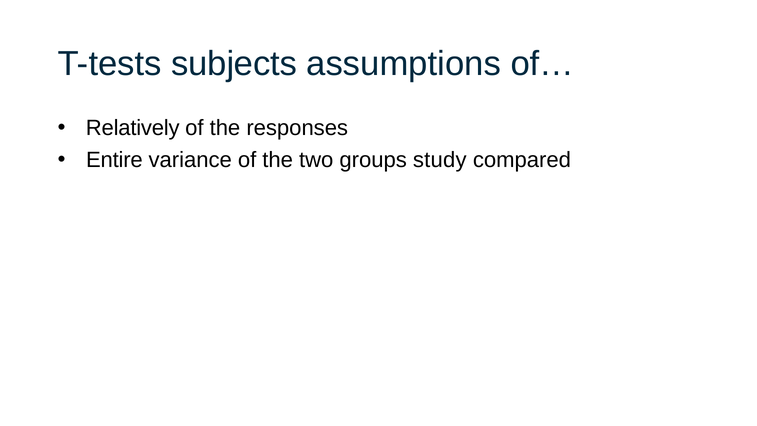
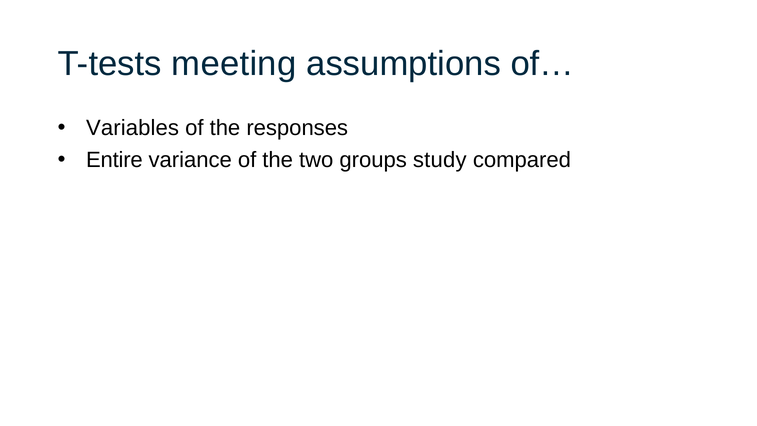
subjects: subjects -> meeting (234, 64)
Relatively: Relatively -> Variables (133, 128)
